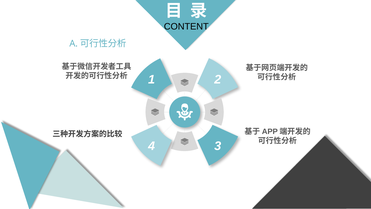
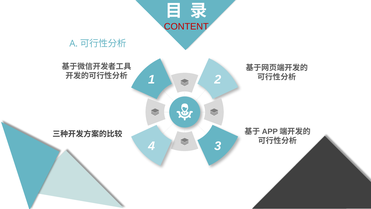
CONTENT colour: black -> red (186, 27)
